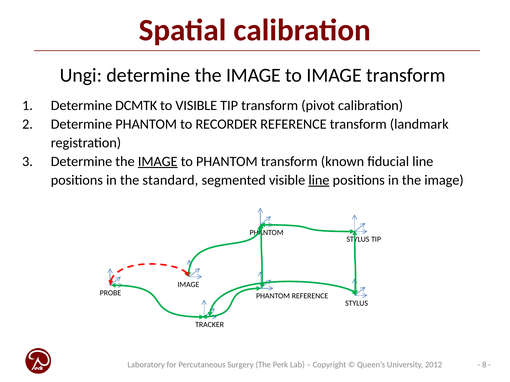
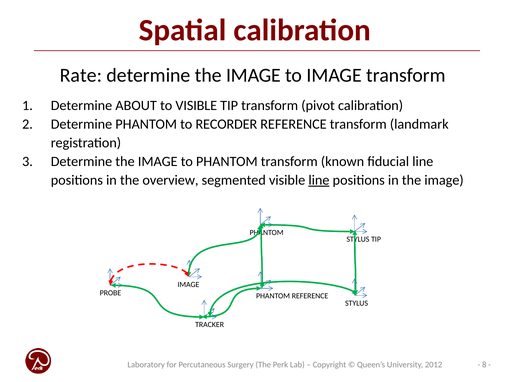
Ungi: Ungi -> Rate (81, 75)
DCMTK: DCMTK -> ABOUT (136, 105)
IMAGE underline: present -> none (158, 162)
standard: standard -> overview (170, 180)
